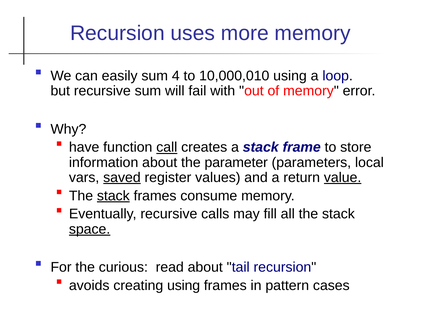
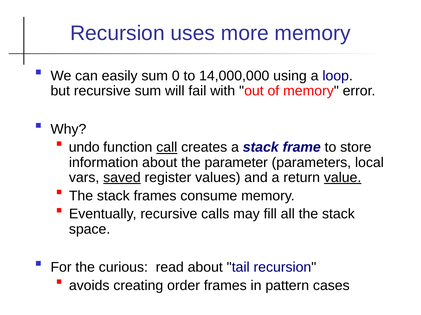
4: 4 -> 0 (176, 76)
10,000,010: 10,000,010 -> 14,000,000 (234, 76)
have: have -> undo (84, 148)
stack underline: present -> none (113, 196)
space underline: present -> none (90, 230)
creating using: using -> order (184, 286)
